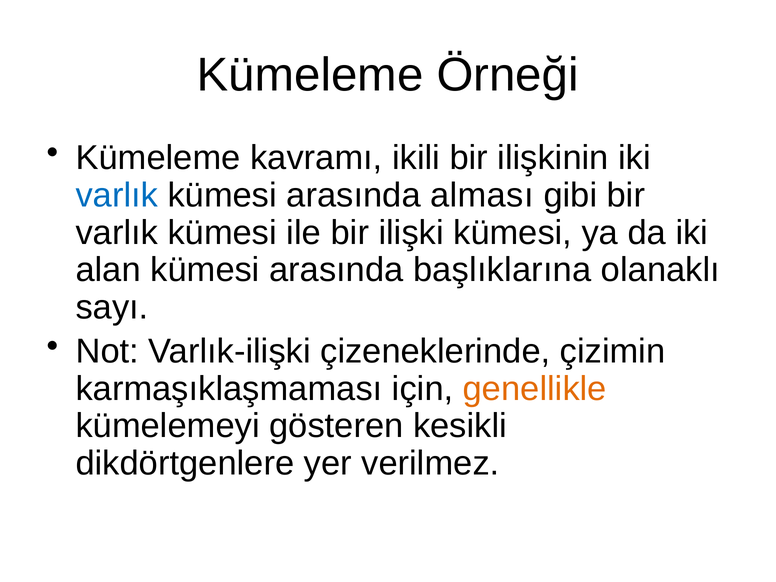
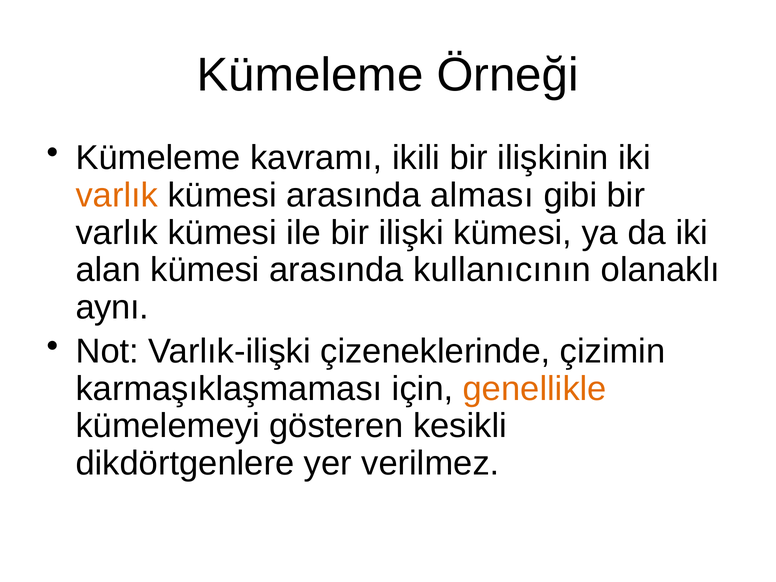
varlık colour: blue -> orange (117, 195)
başlıklarına: başlıklarına -> kullanıcının (502, 270)
sayı: sayı -> aynı (112, 307)
